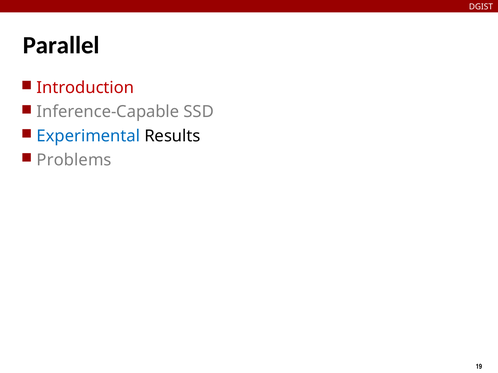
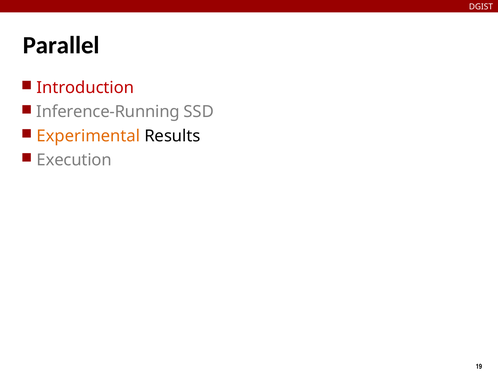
Inference-Capable: Inference-Capable -> Inference-Running (108, 112)
Experimental colour: blue -> orange (88, 136)
Problems: Problems -> Execution (74, 160)
